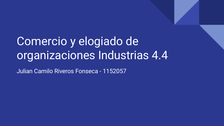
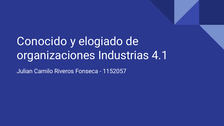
Comercio: Comercio -> Conocido (42, 41)
4.4: 4.4 -> 4.1 (160, 55)
